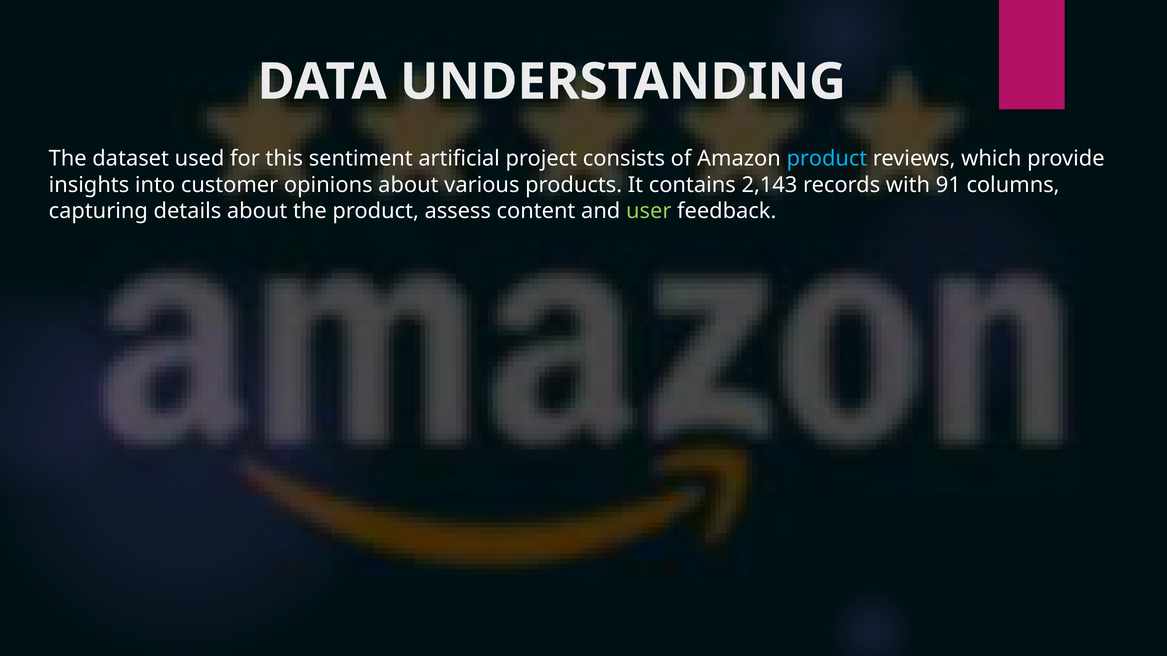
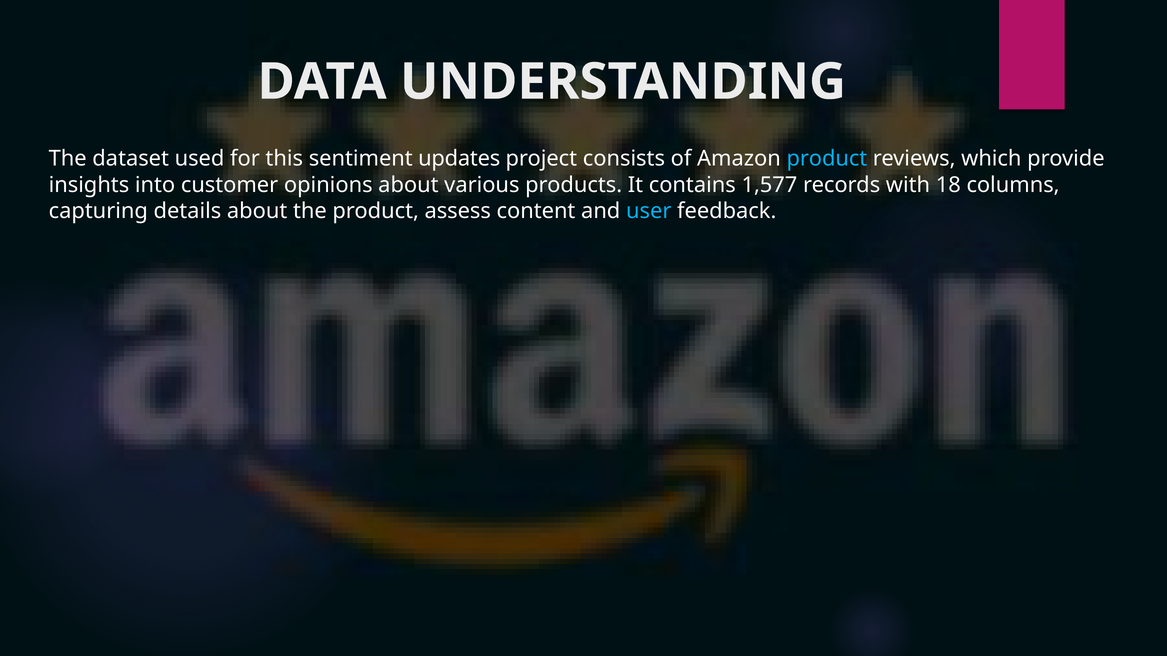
artificial: artificial -> updates (459, 159)
2,143: 2,143 -> 1,577 (769, 185)
91: 91 -> 18 (948, 185)
user colour: light green -> light blue (649, 211)
